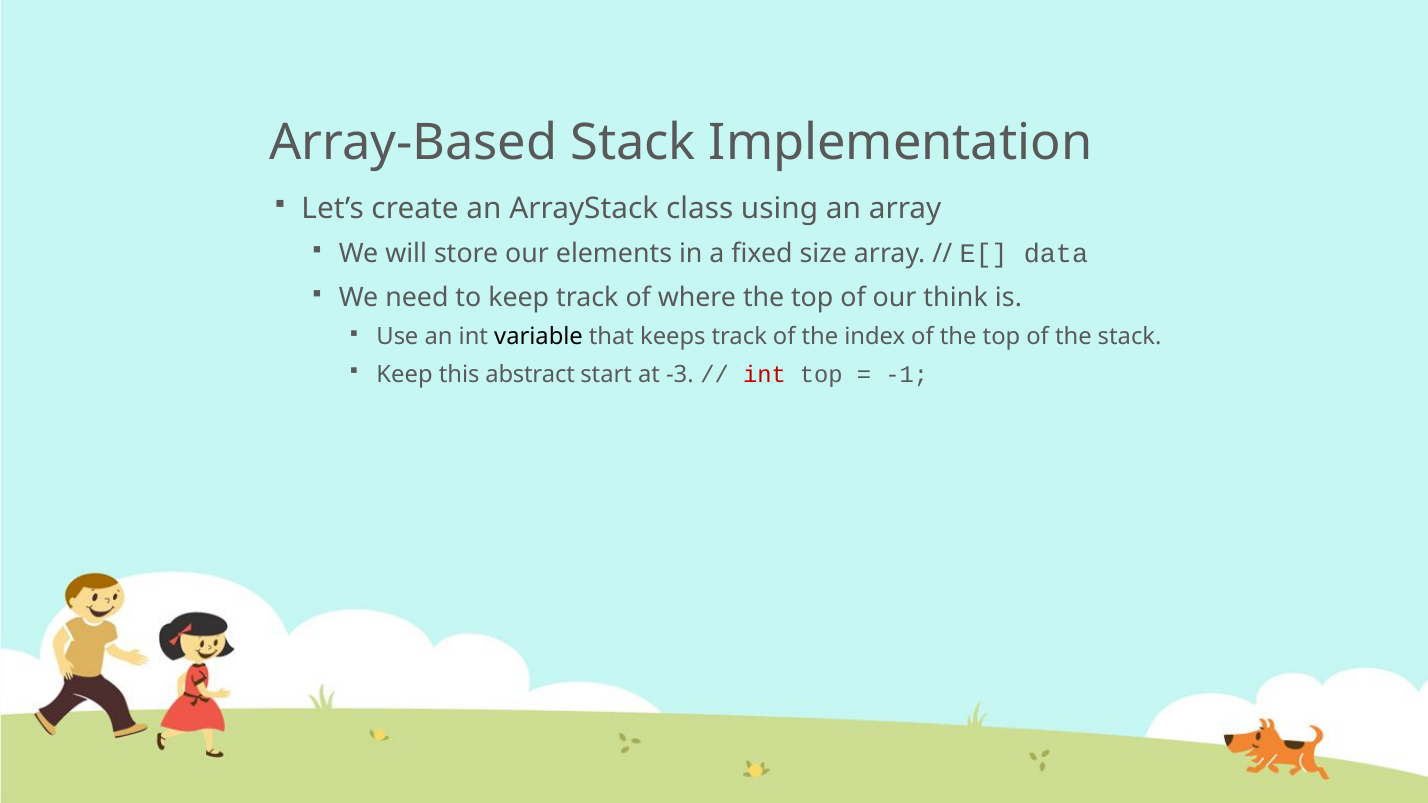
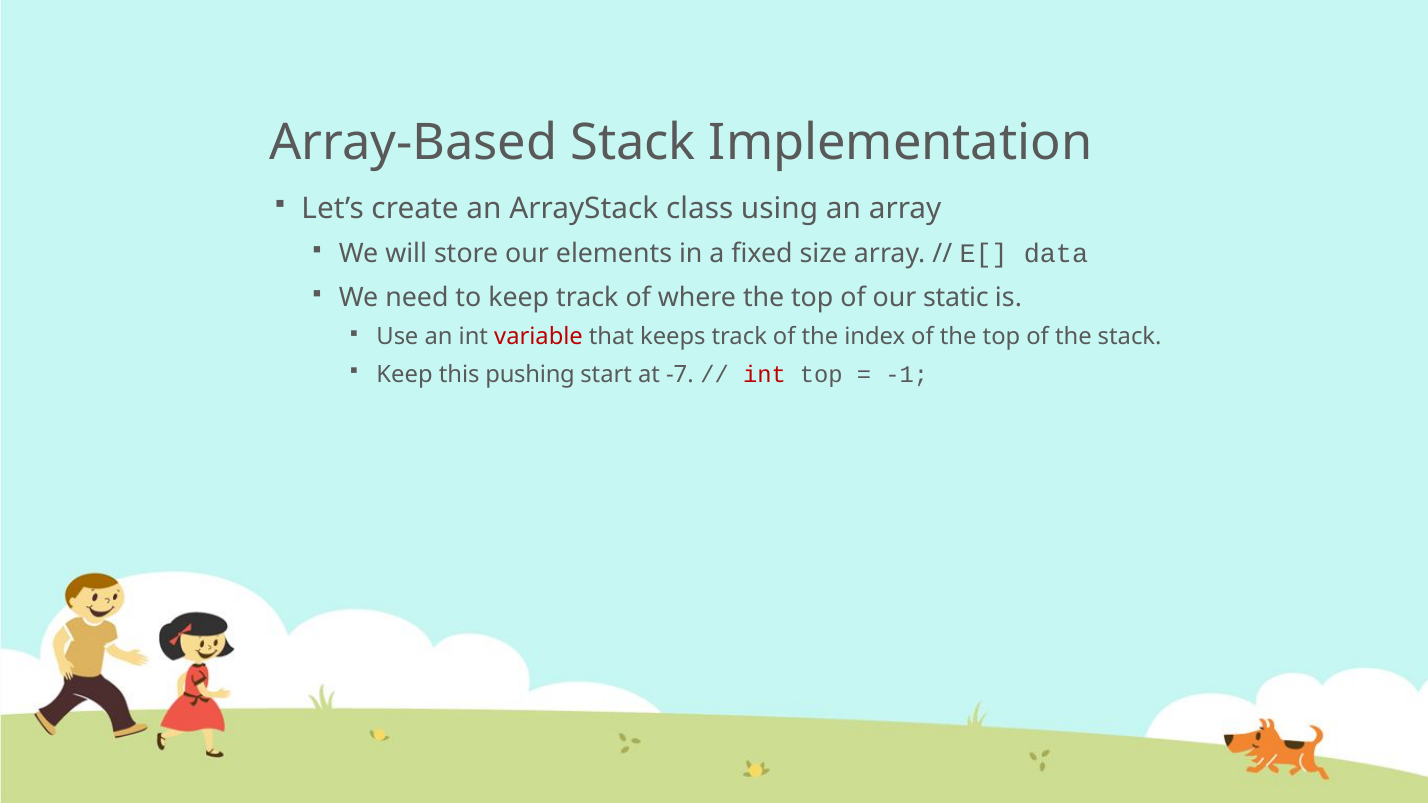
think: think -> static (956, 298)
variable colour: black -> red (539, 337)
abstract: abstract -> pushing (530, 375)
-3: -3 -> -7 (680, 375)
